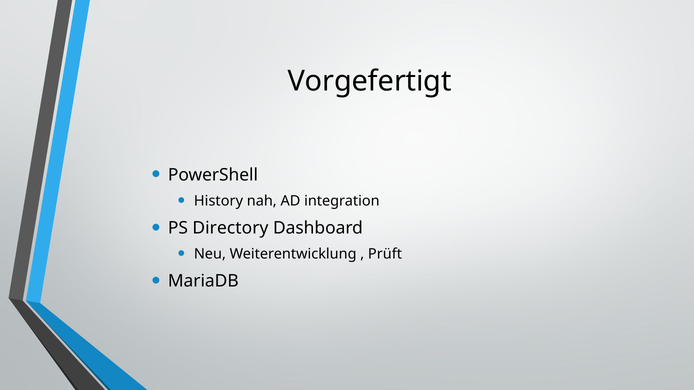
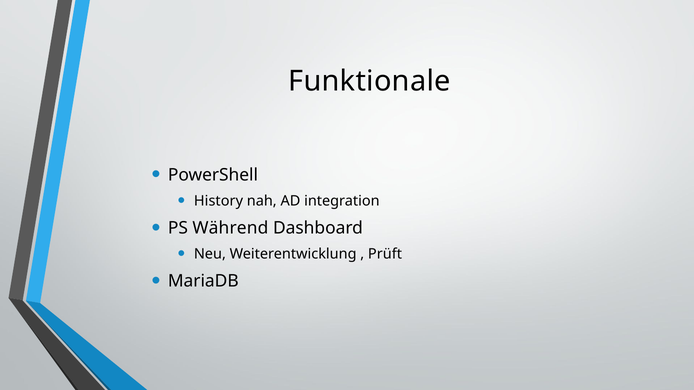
Vorgefertigt: Vorgefertigt -> Funktionale (369, 82)
Directory: Directory -> Während (230, 228)
